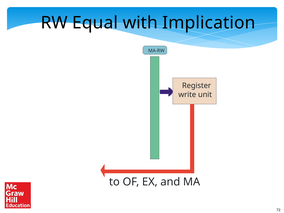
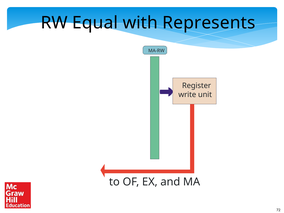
Implication: Implication -> Represents (209, 23)
